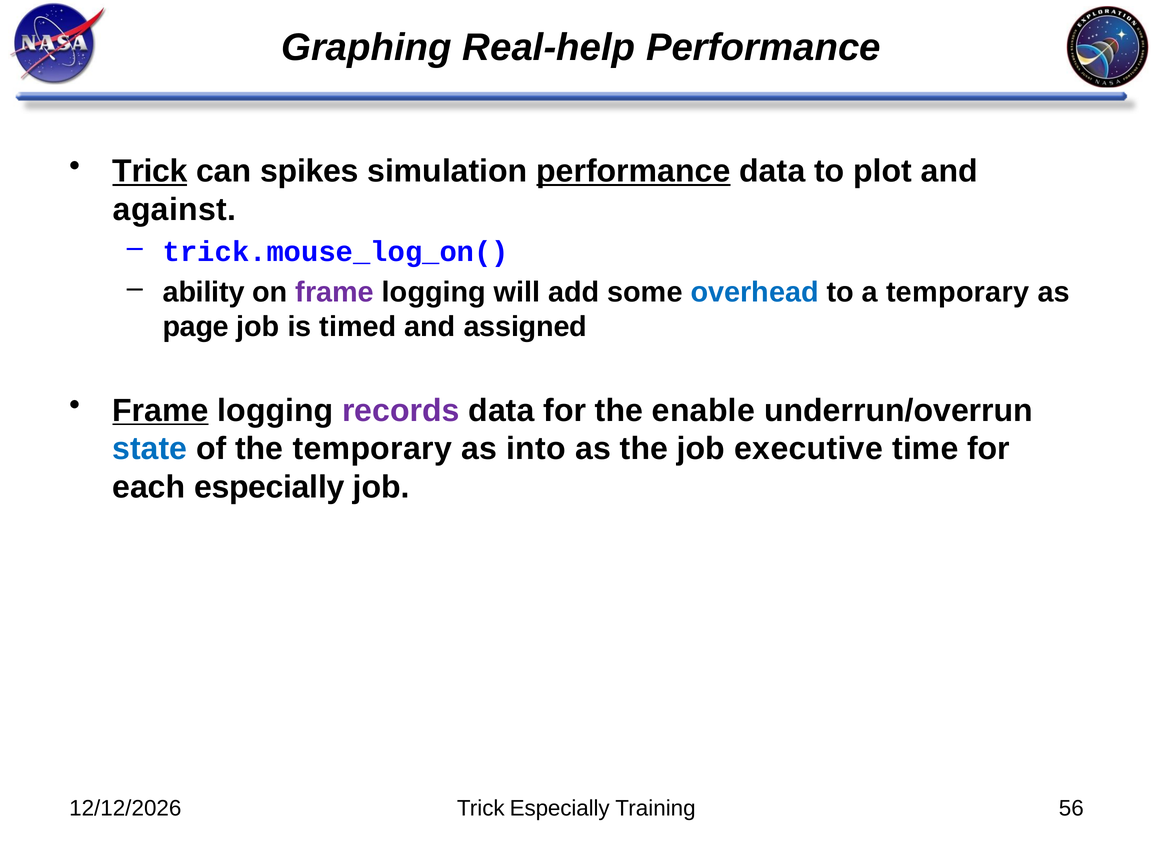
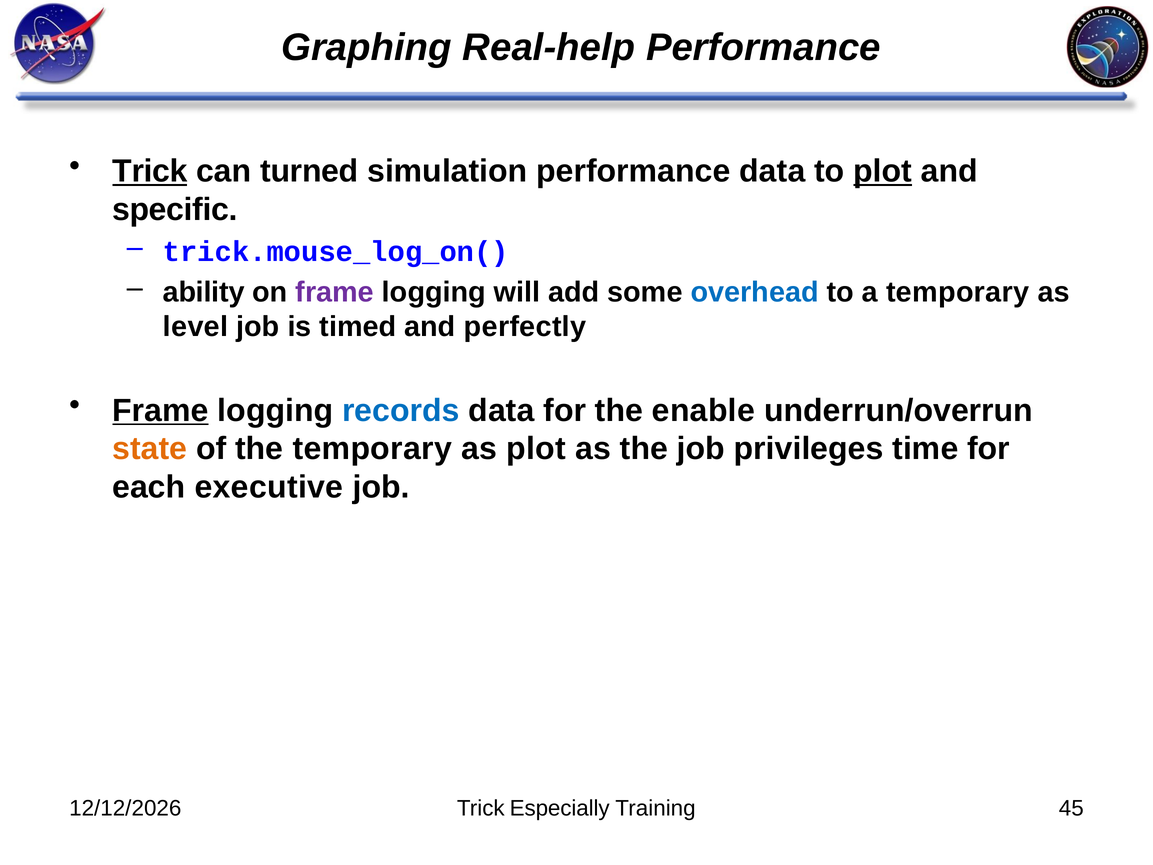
spikes: spikes -> turned (309, 171)
performance underline: present -> none (633, 171)
plot underline: none -> present (883, 171)
against: against -> specific (175, 210)
page: page -> level (196, 327)
assigned: assigned -> perfectly (525, 327)
records colour: purple -> blue (401, 410)
state colour: blue -> orange (150, 449)
as into: into -> plot (536, 449)
executive: executive -> privileges (809, 449)
each especially: especially -> executive (269, 487)
56: 56 -> 45 (1071, 808)
